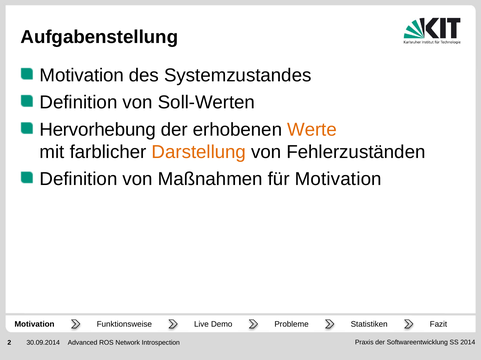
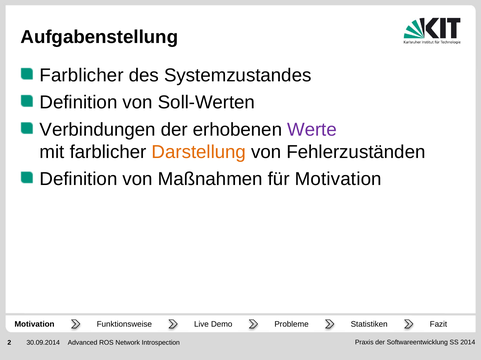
Motivation: Motivation -> Farblicher (82, 76)
Hervorhebung: Hervorhebung -> Verbindungen (98, 130)
Werte colour: orange -> purple (312, 130)
